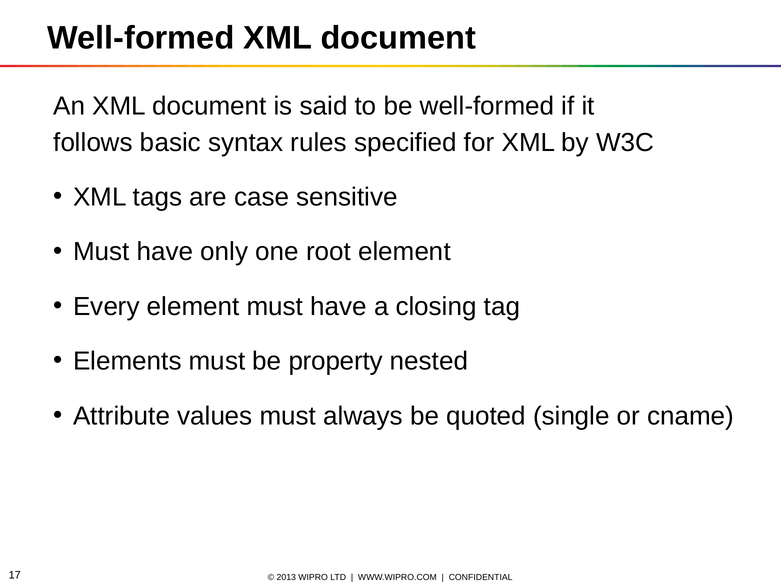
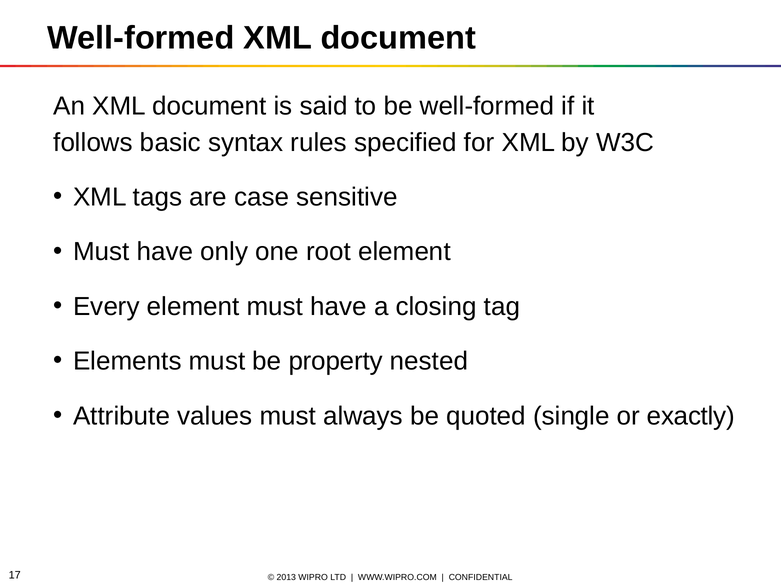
cname: cname -> exactly (691, 416)
